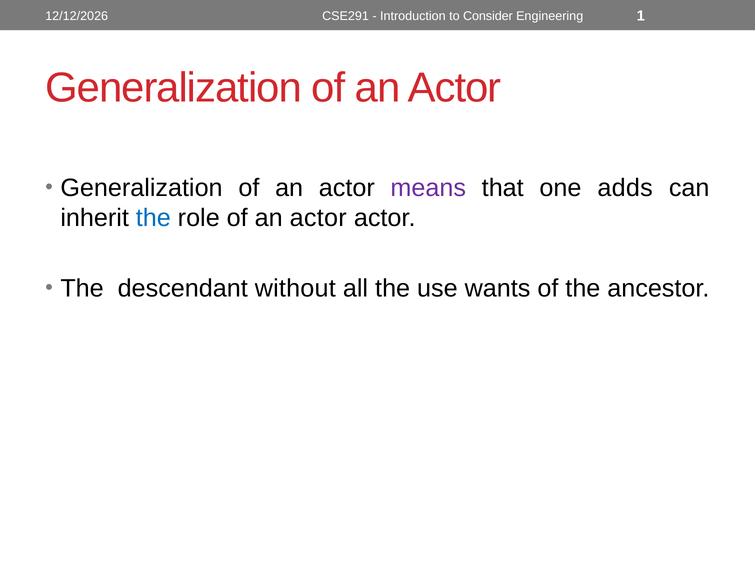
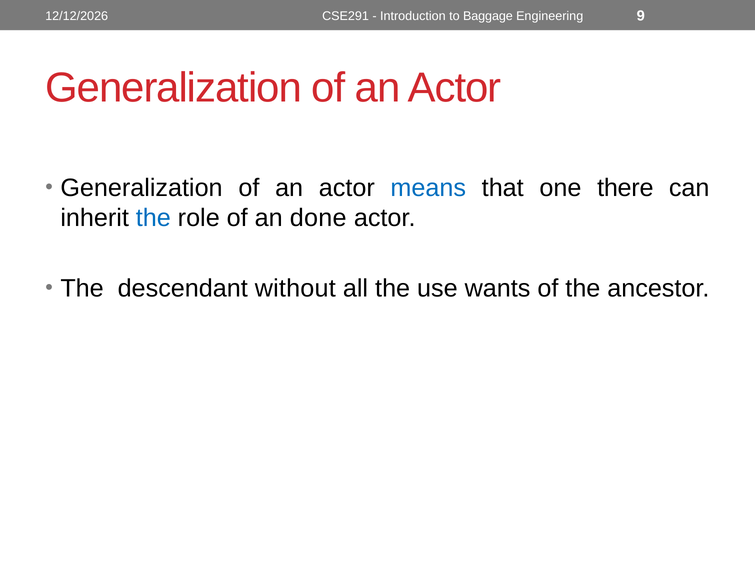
Consider: Consider -> Baggage (488, 16)
1: 1 -> 9 (641, 16)
means colour: purple -> blue (428, 188)
adds: adds -> there (625, 188)
role of an actor: actor -> done (318, 218)
